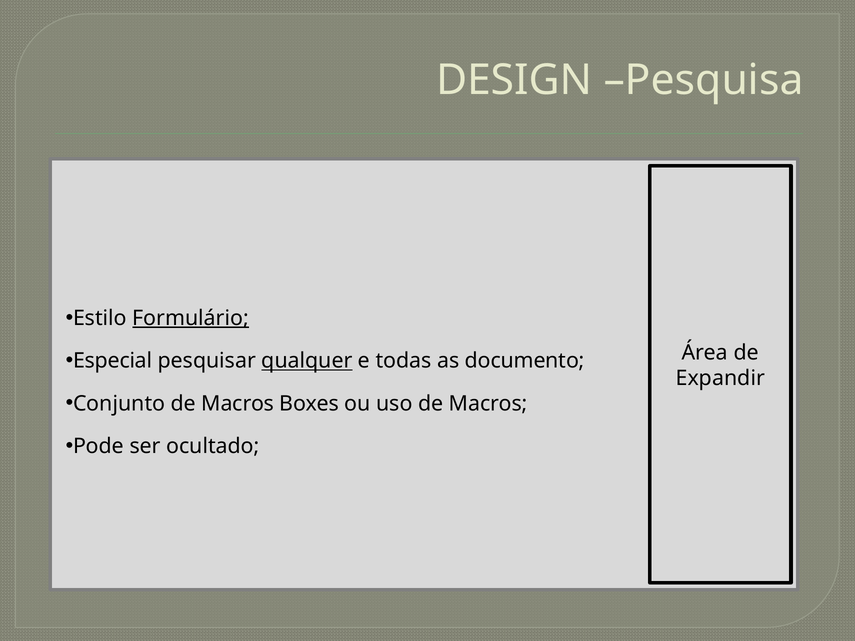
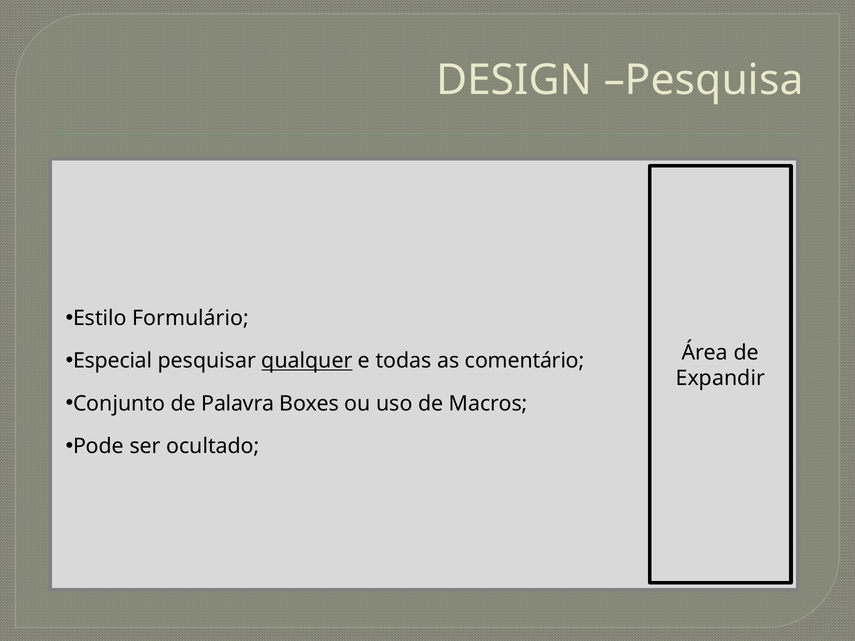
Formulário underline: present -> none (191, 318)
documento: documento -> comentário (525, 361)
Conjunto de Macros: Macros -> Palavra (238, 404)
